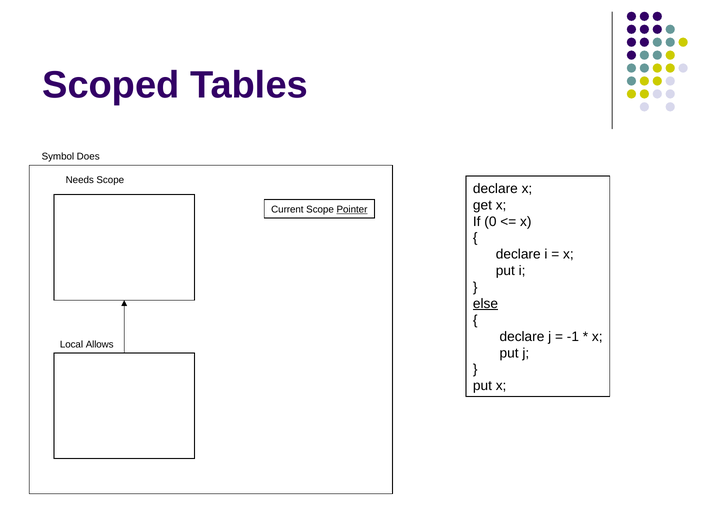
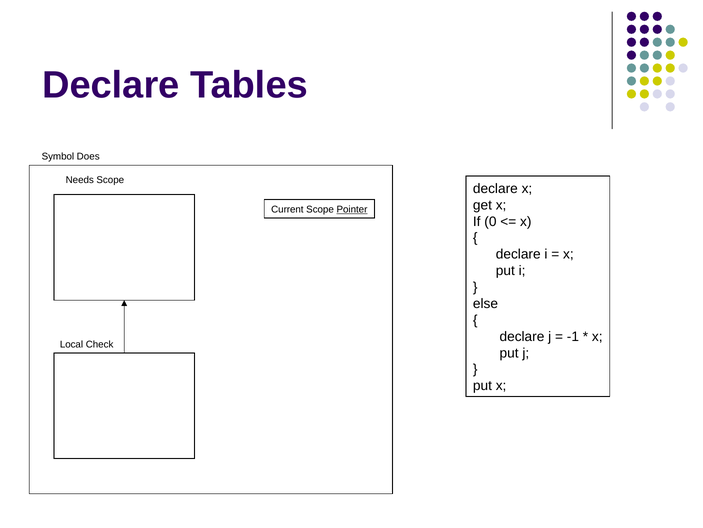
Scoped: Scoped -> Declare (111, 85)
else underline: present -> none (486, 303)
Allows: Allows -> Check (100, 344)
